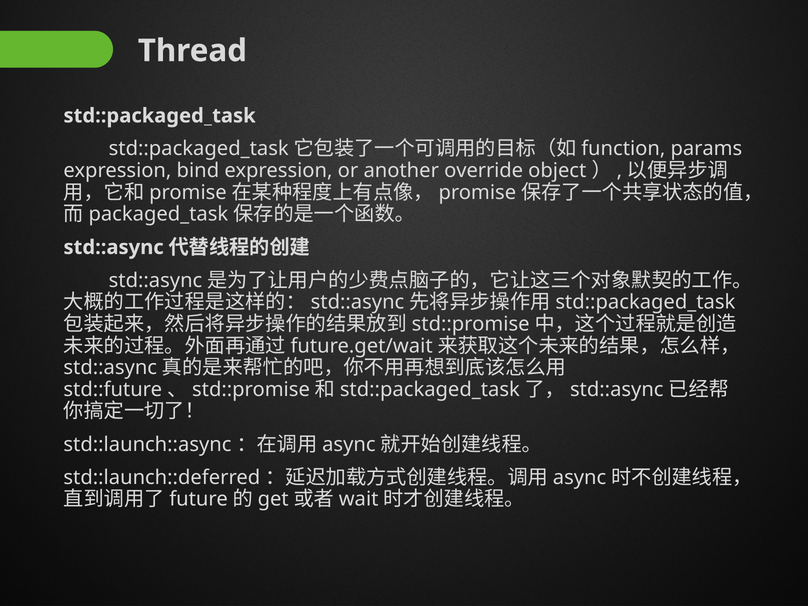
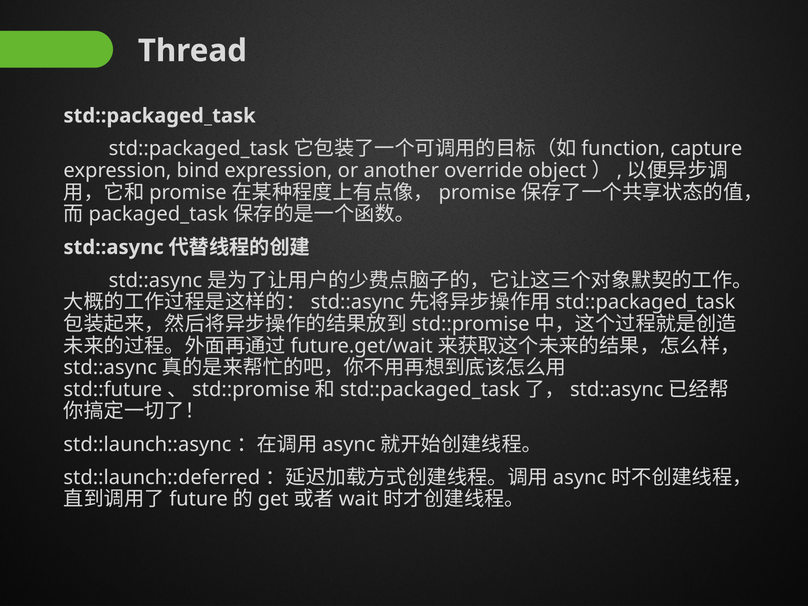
params: params -> capture (706, 149)
